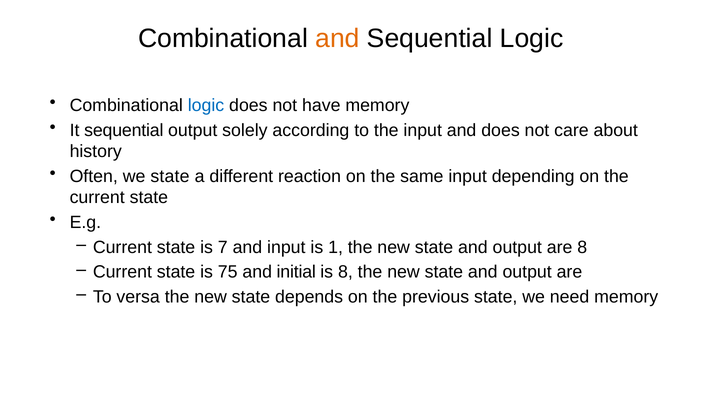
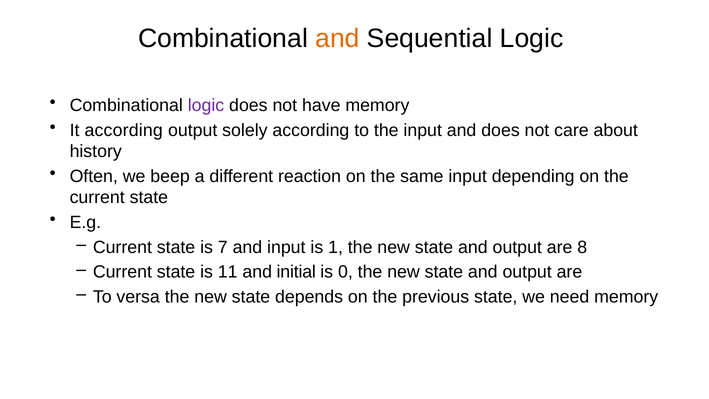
logic colour: blue -> purple (206, 105)
It sequential: sequential -> according (124, 130)
we state: state -> beep (170, 176)
75: 75 -> 11 (228, 272)
is 8: 8 -> 0 (345, 272)
